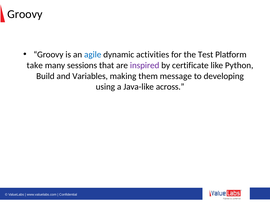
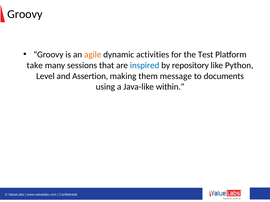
agile colour: blue -> orange (93, 55)
inspired colour: purple -> blue (145, 65)
certificate: certificate -> repository (190, 65)
Build: Build -> Level (45, 76)
Variables: Variables -> Assertion (90, 76)
developing: developing -> documents (224, 76)
across: across -> within (170, 87)
